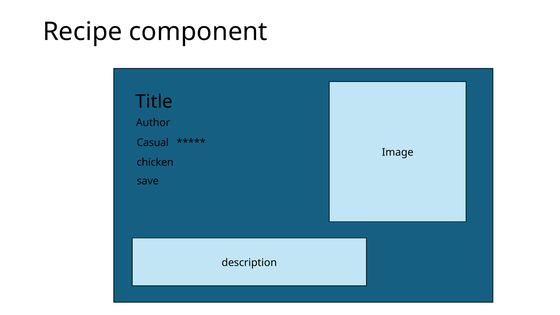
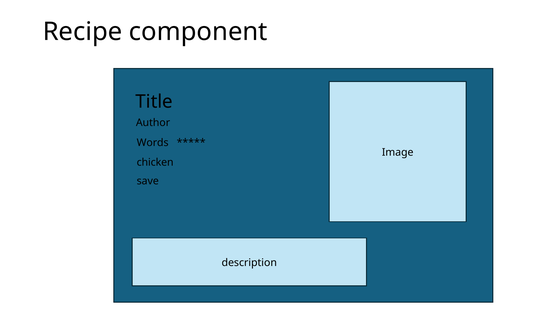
Casual: Casual -> Words (153, 143)
